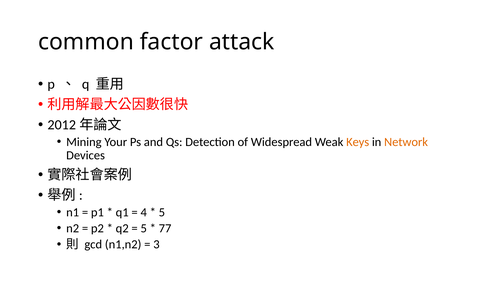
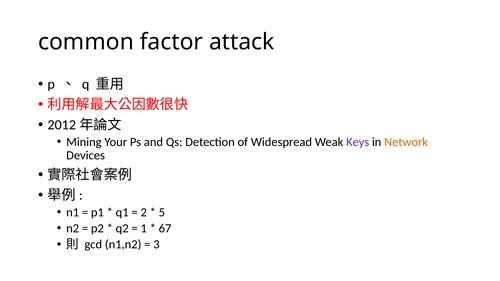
Keys colour: orange -> purple (358, 142)
4: 4 -> 2 (144, 212)
5: 5 -> 1 (144, 229)
77: 77 -> 67 (165, 229)
